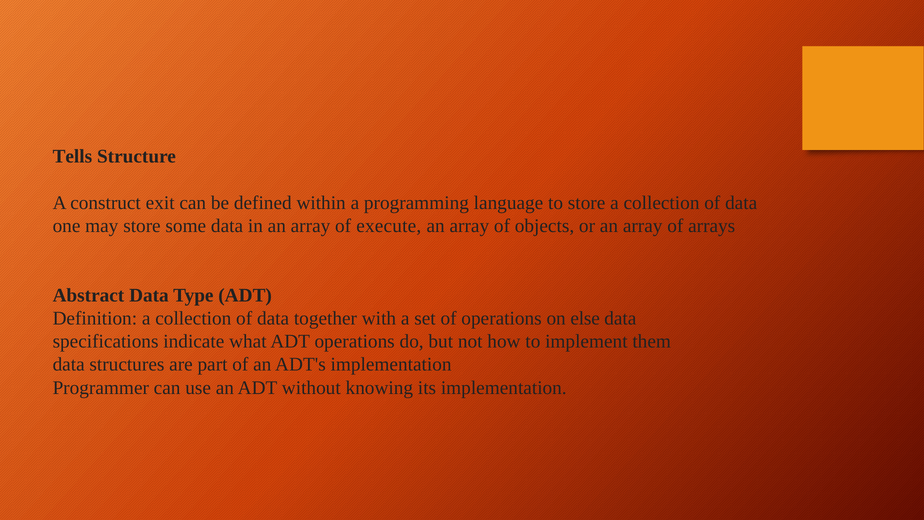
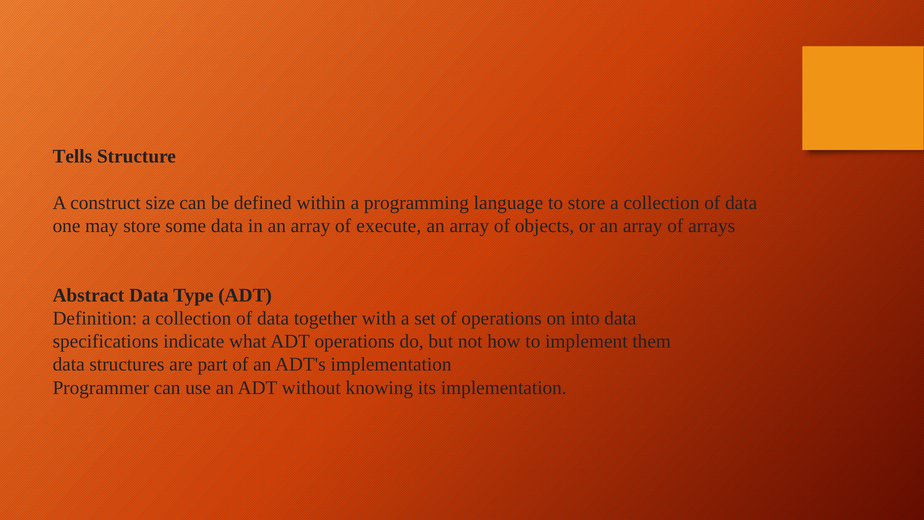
exit: exit -> size (160, 203)
else: else -> into (585, 318)
